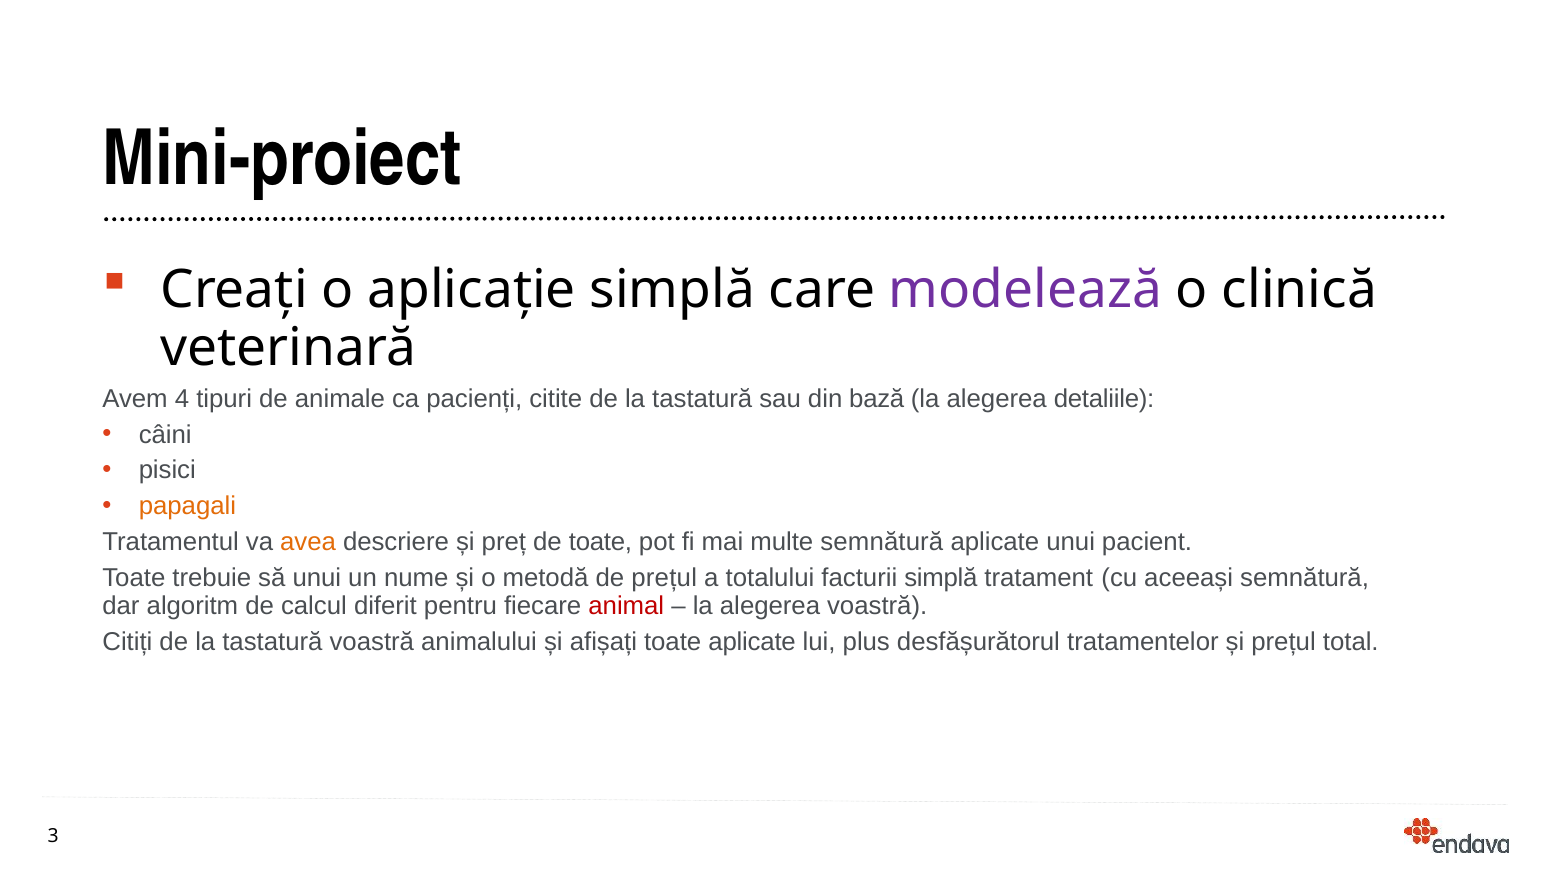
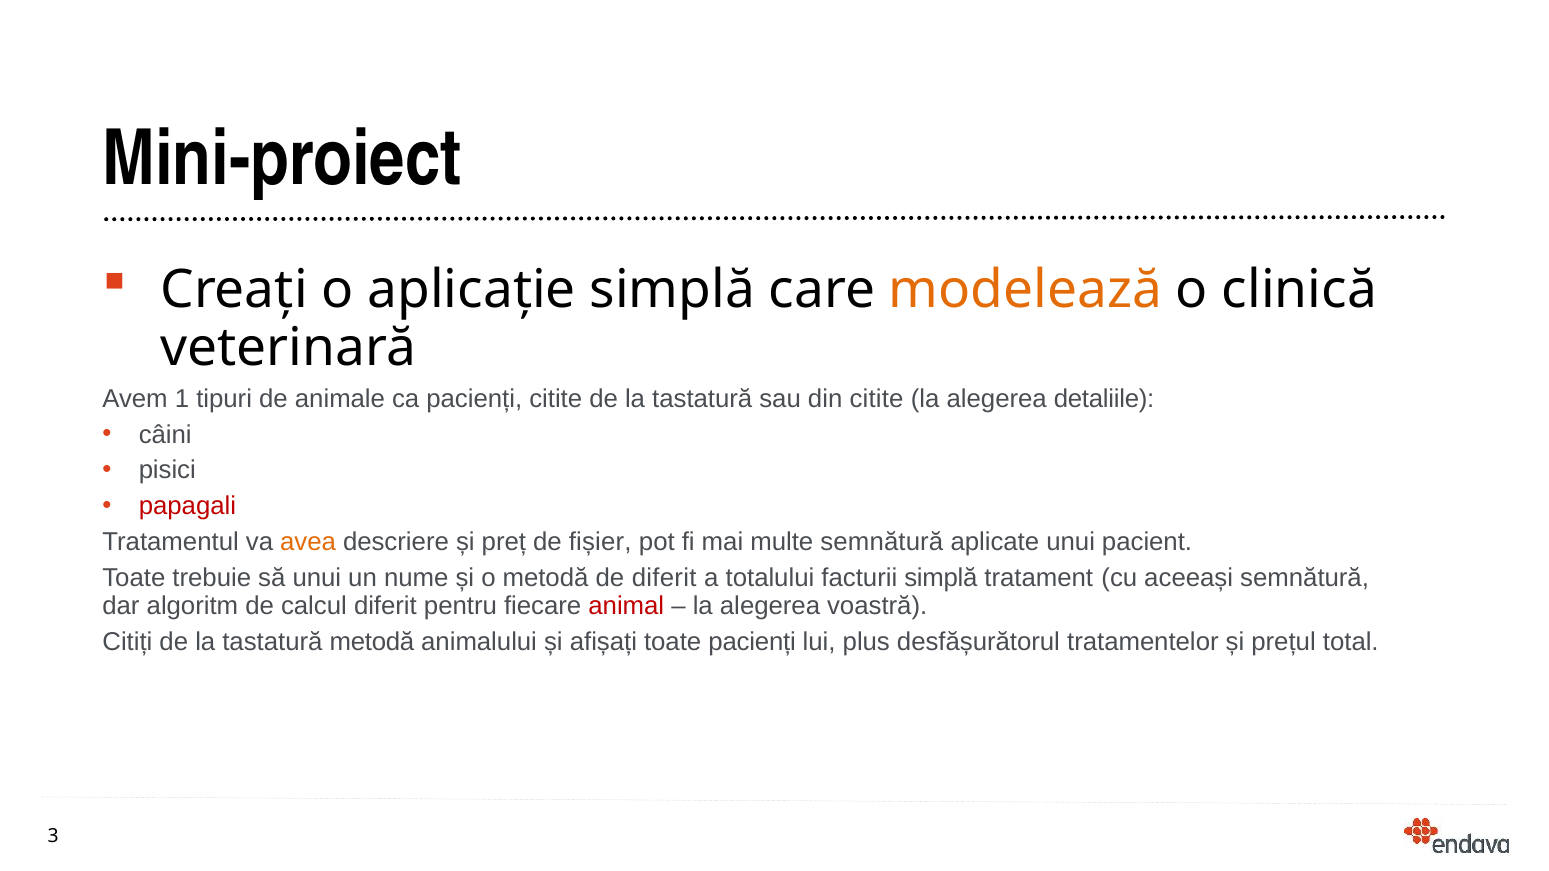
modelează colour: purple -> orange (1026, 290)
4: 4 -> 1 (182, 399)
din bază: bază -> citite (877, 399)
papagali colour: orange -> red (187, 507)
de toate: toate -> fișier (600, 542)
de prețul: prețul -> diferit (664, 578)
tastatură voastră: voastră -> metodă (372, 642)
toate aplicate: aplicate -> pacienți (752, 642)
